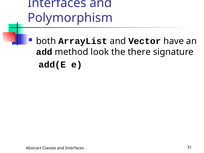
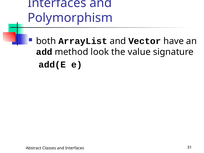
there: there -> value (139, 52)
